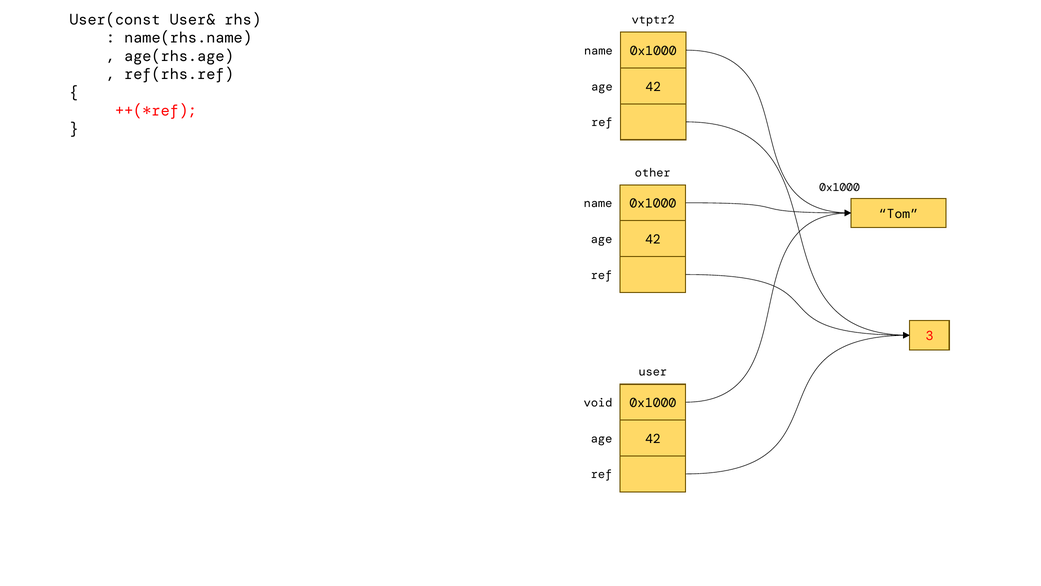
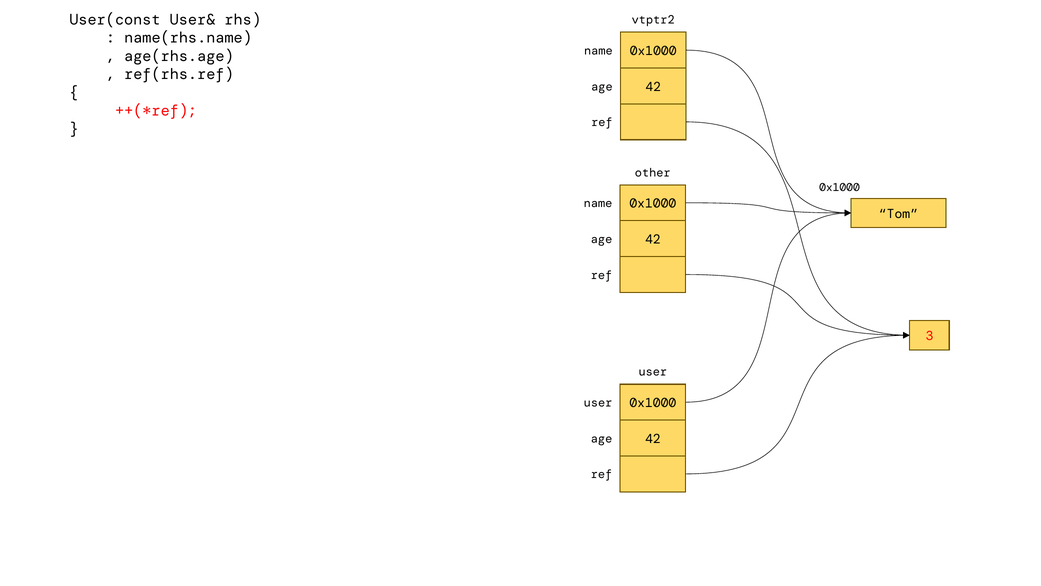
void: void -> user (598, 403)
